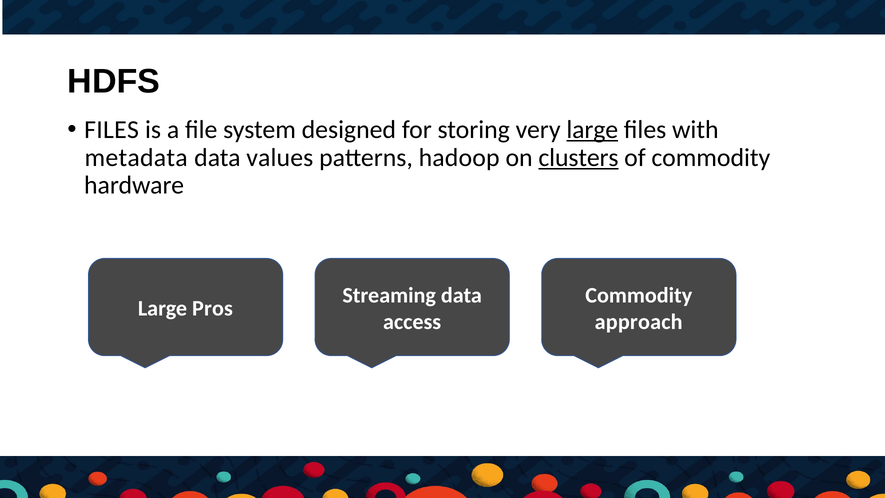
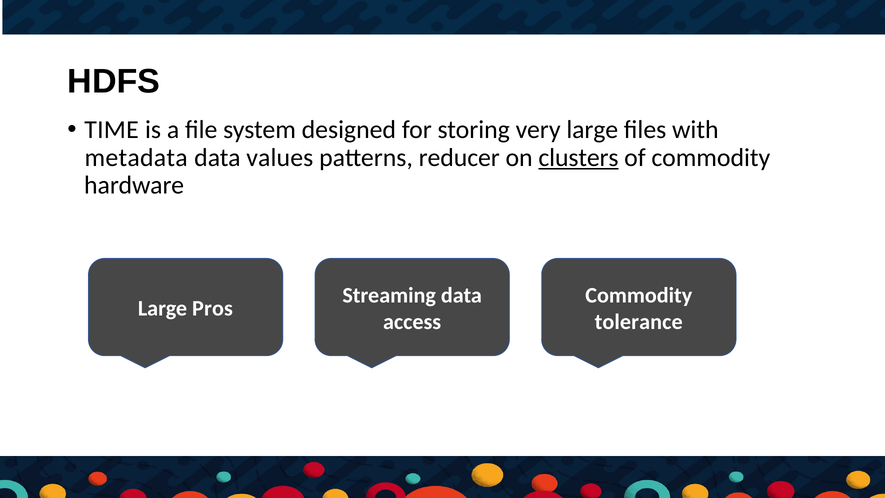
FILES: FILES -> TIME (112, 130)
large underline: present -> none (592, 130)
hadoop: hadoop -> reducer (459, 158)
approach: approach -> tolerance (639, 322)
